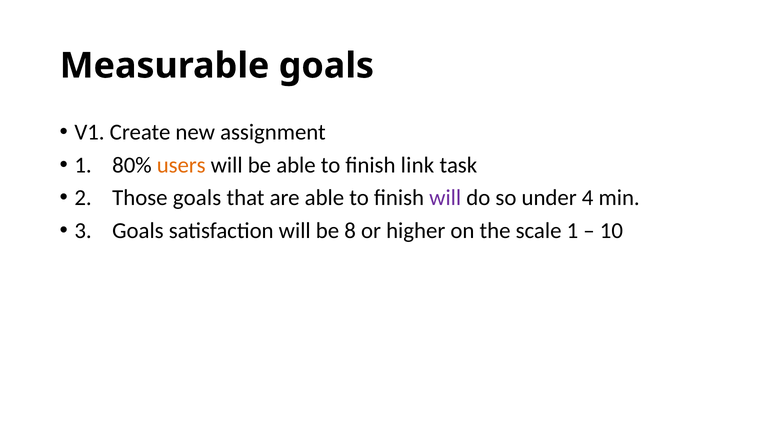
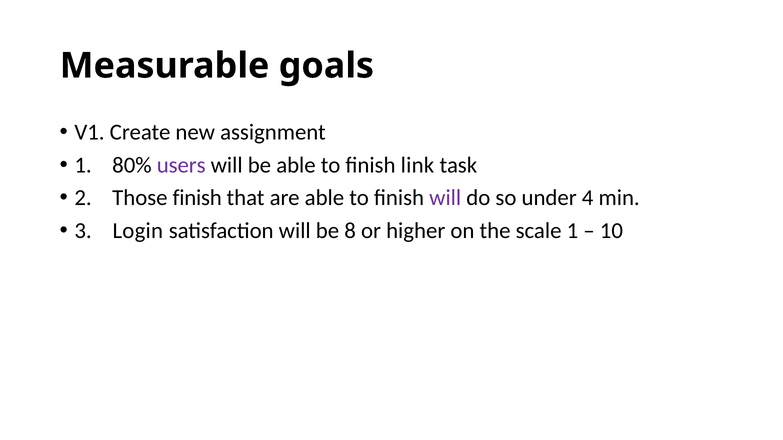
users colour: orange -> purple (181, 165)
Those goals: goals -> finish (197, 198)
3 Goals: Goals -> Login (138, 231)
